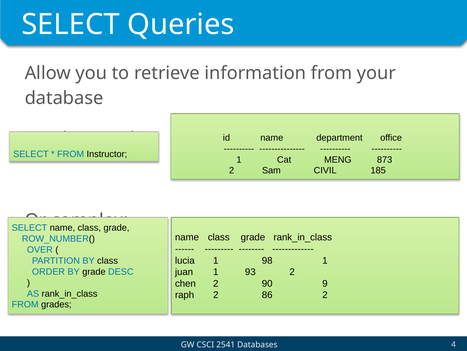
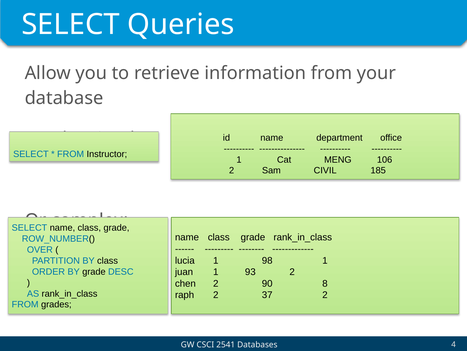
873: 873 -> 106 (385, 159)
9: 9 -> 8 (325, 283)
86: 86 -> 37 (267, 294)
